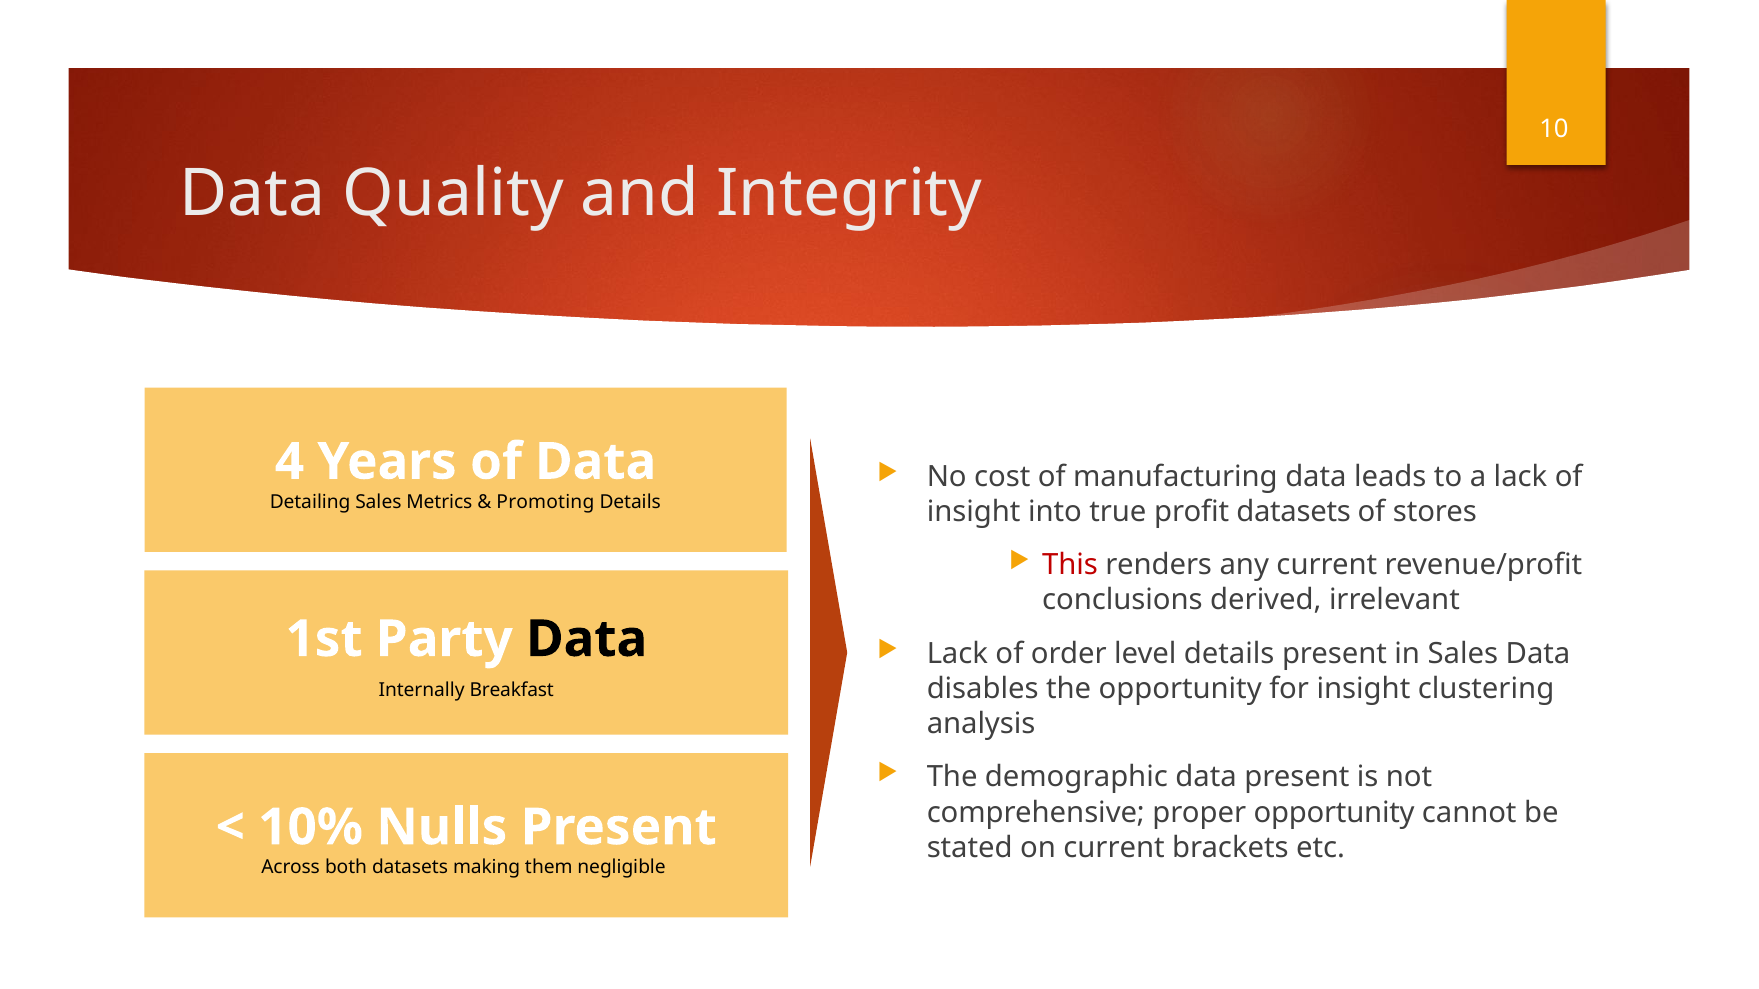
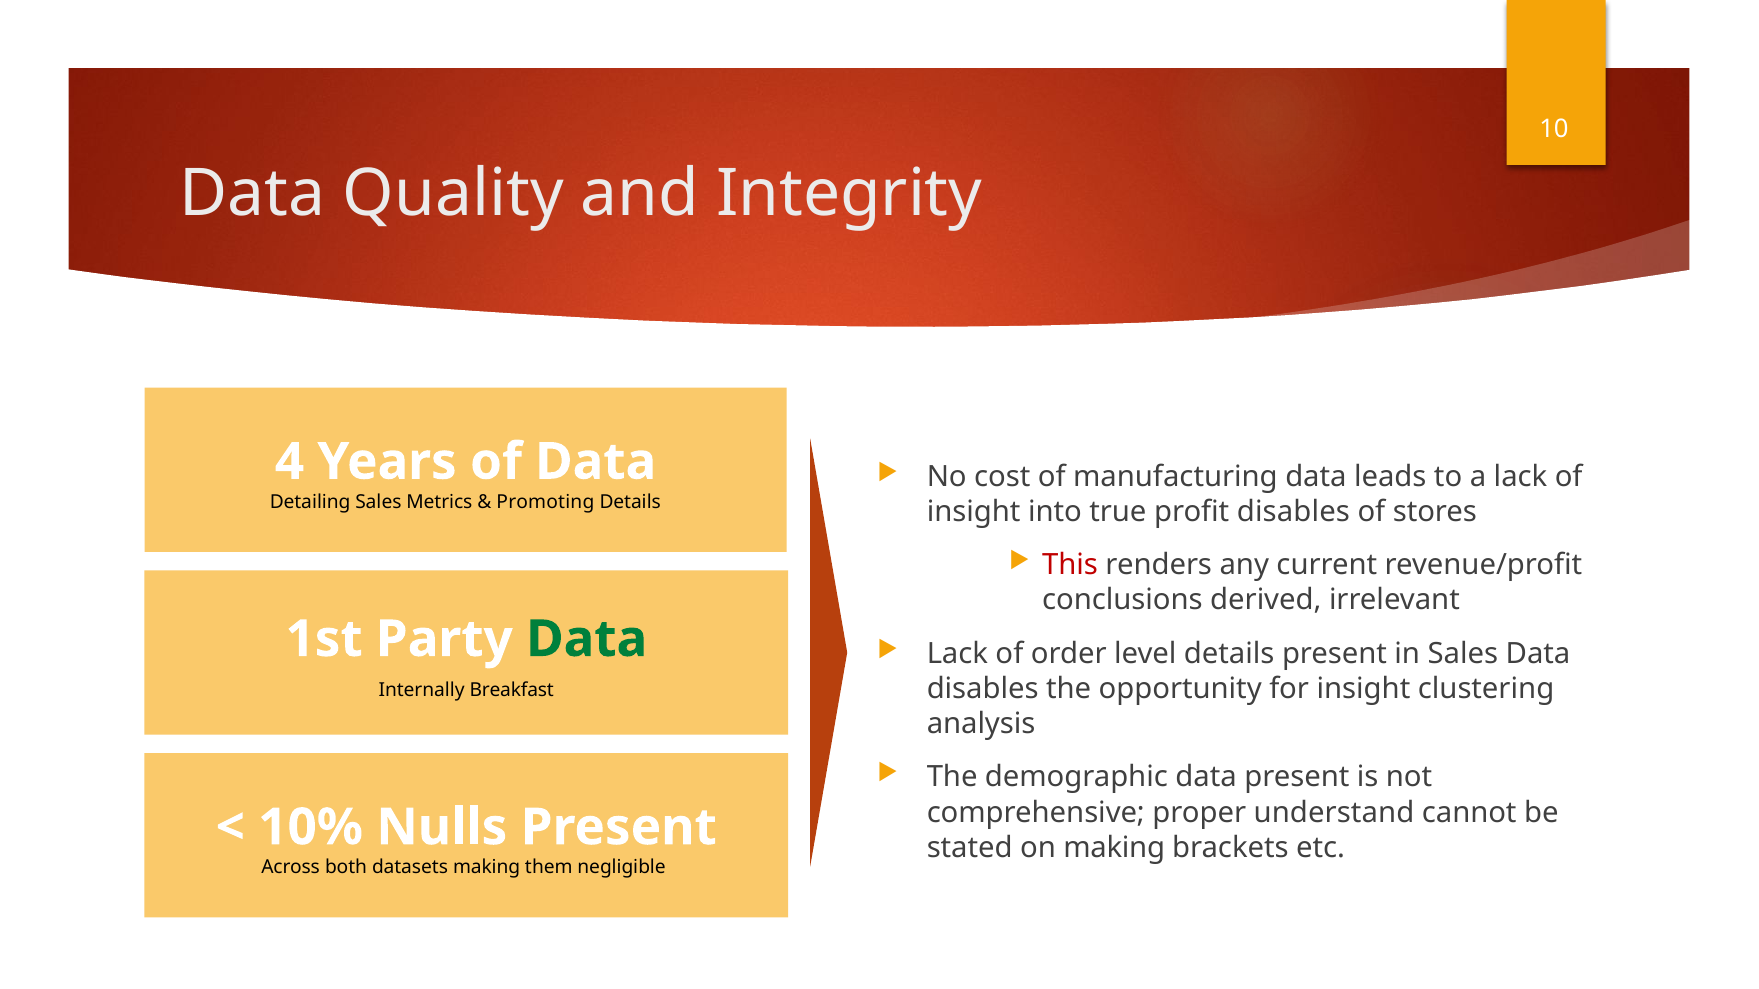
profit datasets: datasets -> disables (1293, 512)
Data colour: black -> green (587, 639)
proper opportunity: opportunity -> understand (1334, 813)
on current: current -> making (1114, 848)
